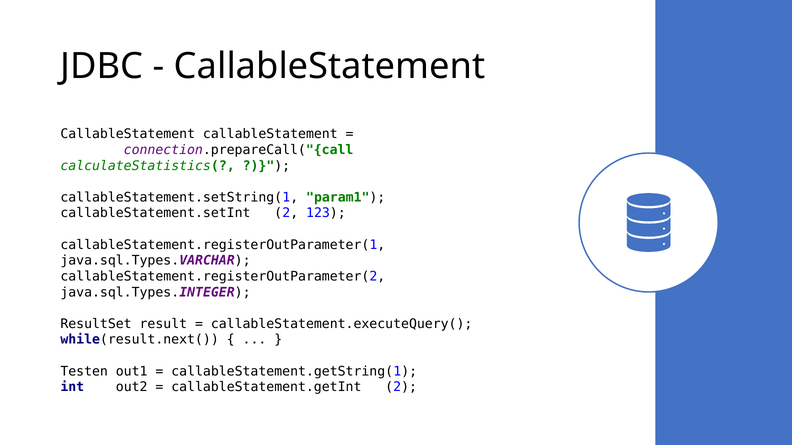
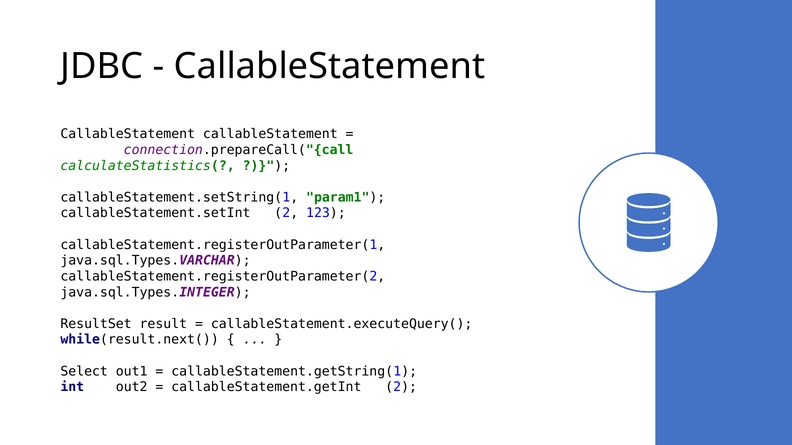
Testen: Testen -> Select (84, 372)
